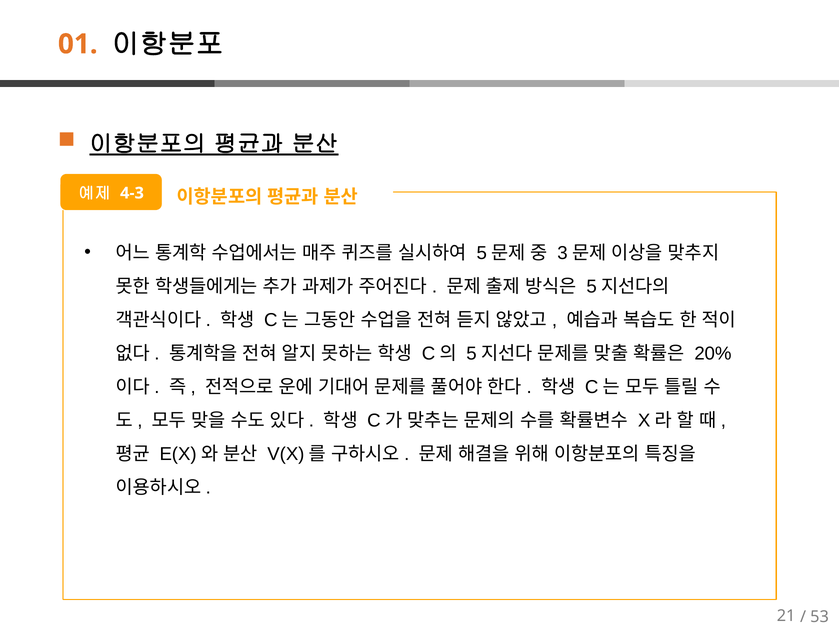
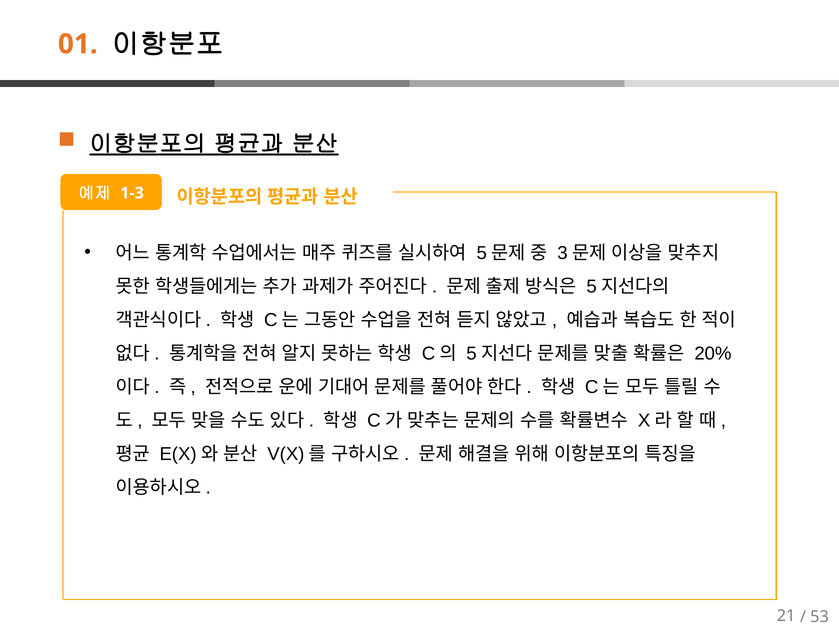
4-3: 4-3 -> 1-3 (132, 193)
